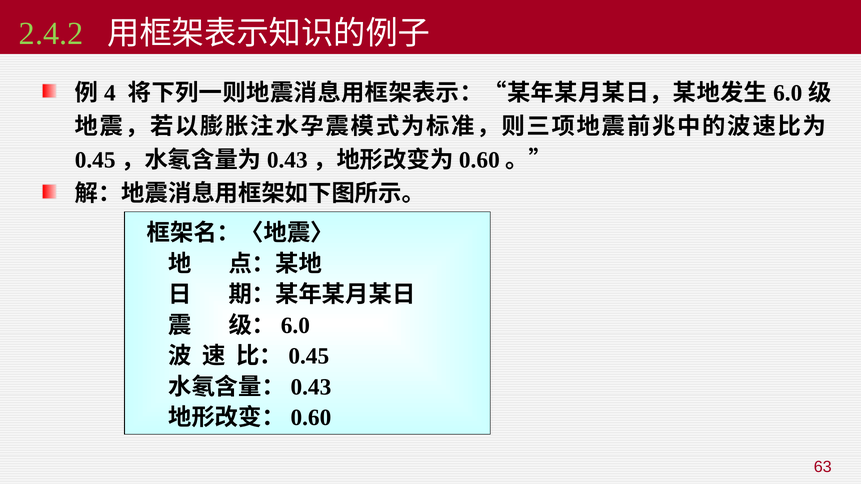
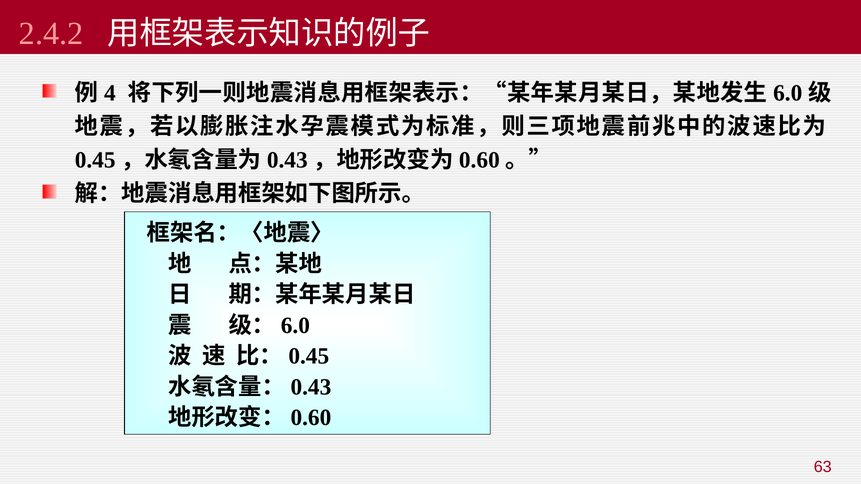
2.4.2 colour: light green -> pink (51, 34)
